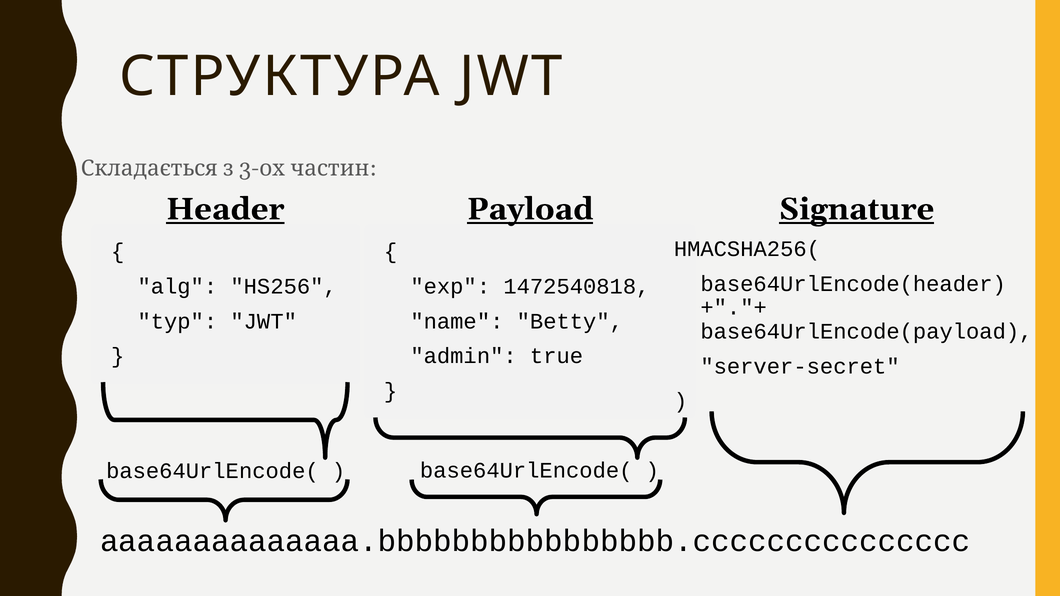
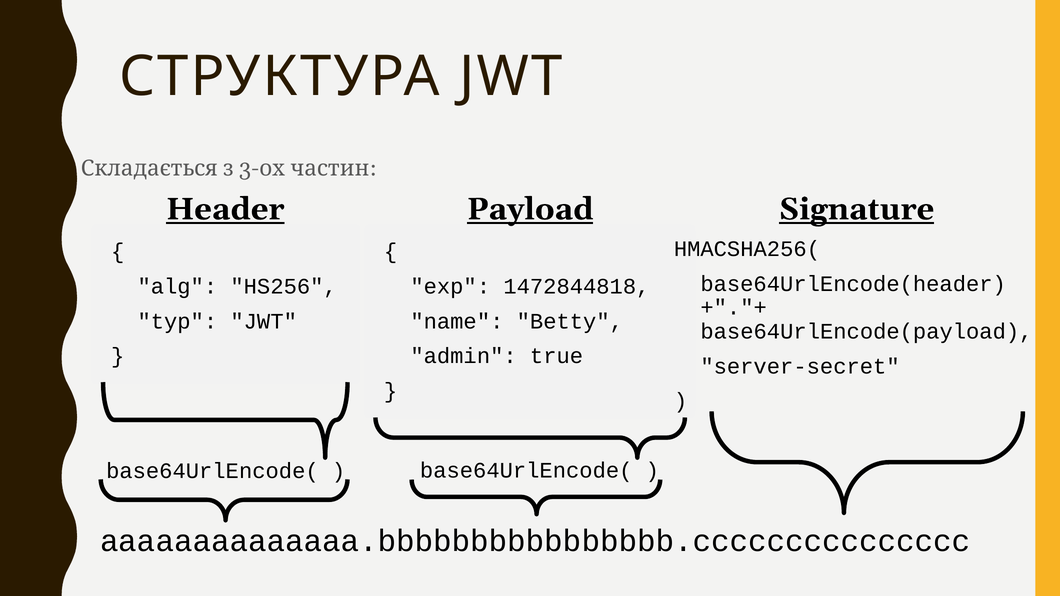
1472540818: 1472540818 -> 1472844818 (576, 286)
